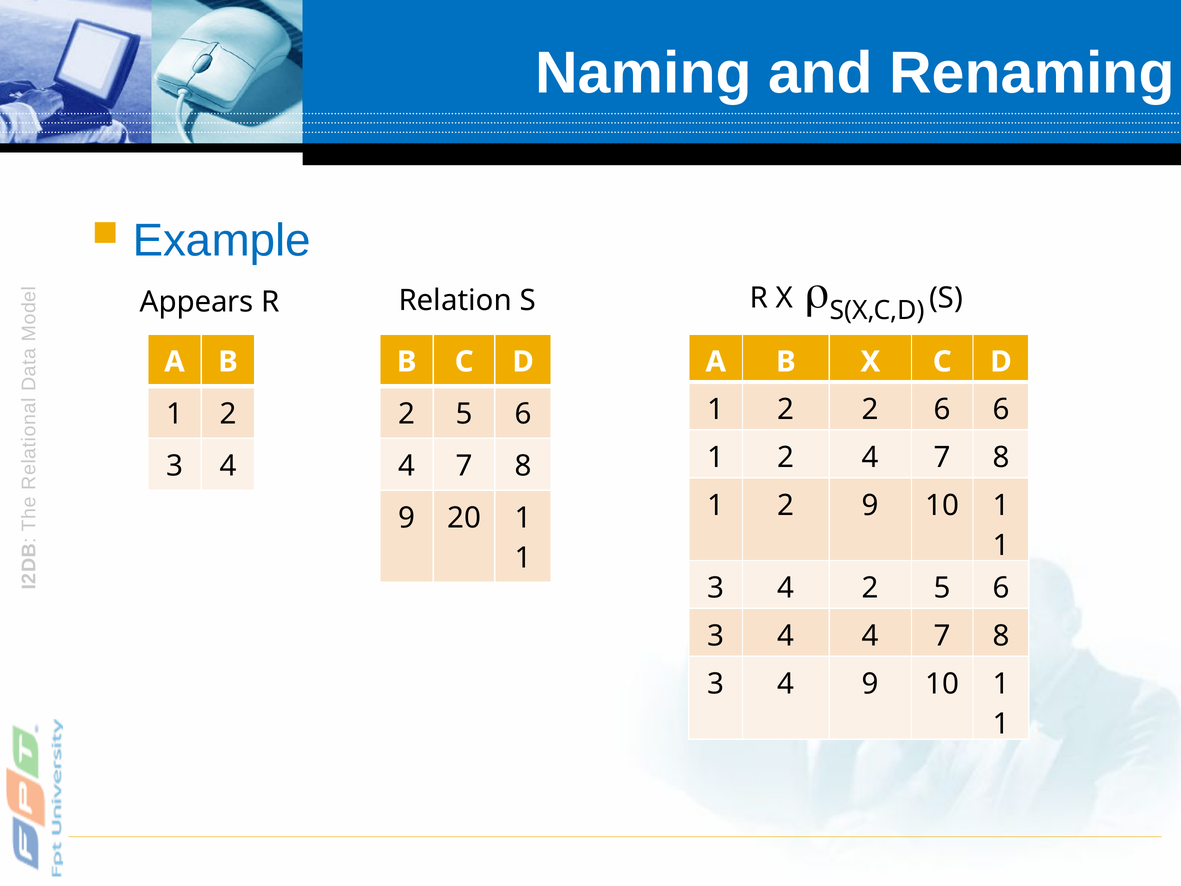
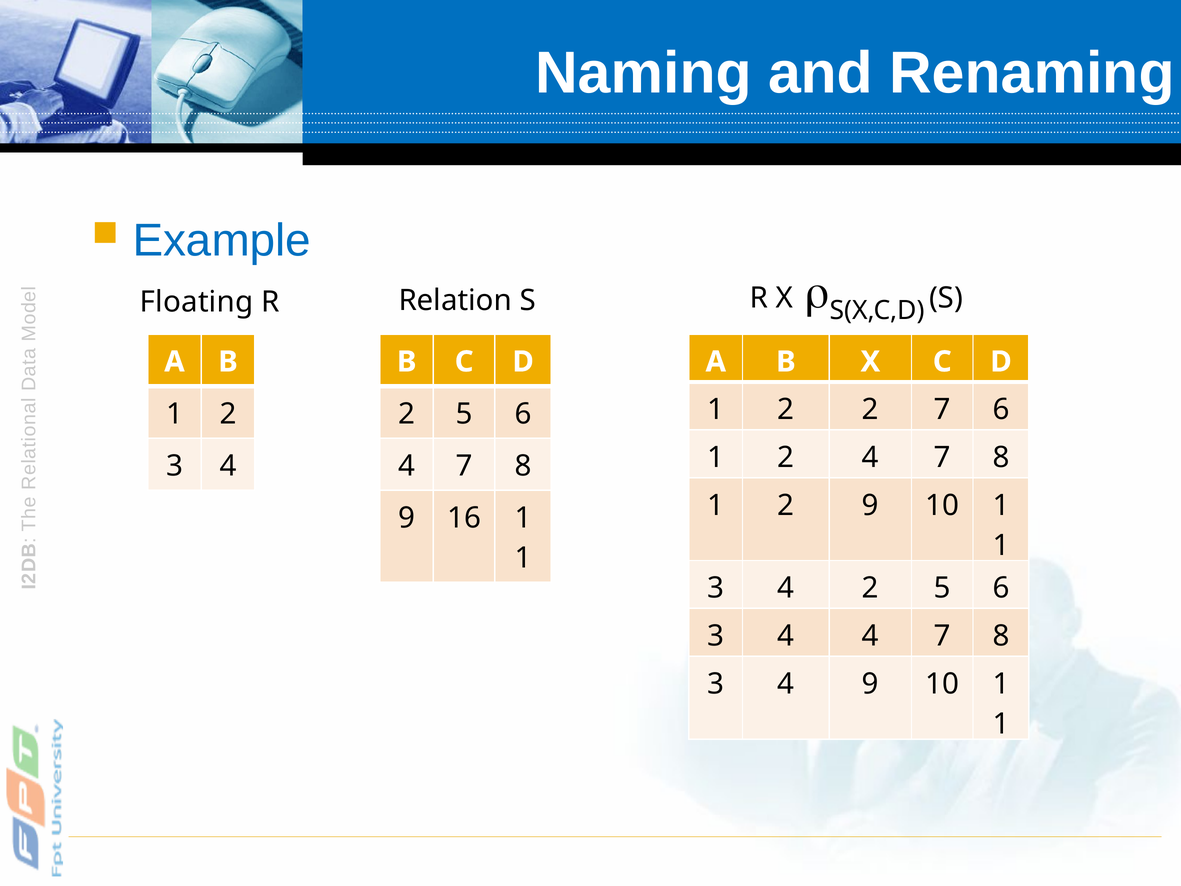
Appears: Appears -> Floating (197, 302)
2 6: 6 -> 7 (942, 410)
20: 20 -> 16 (464, 518)
